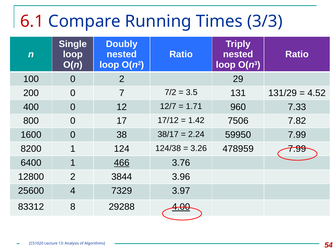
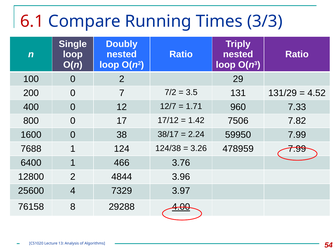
8200: 8200 -> 7688 (31, 149)
466 underline: present -> none (122, 163)
3844: 3844 -> 4844 (122, 177)
83312: 83312 -> 76158 (31, 207)
